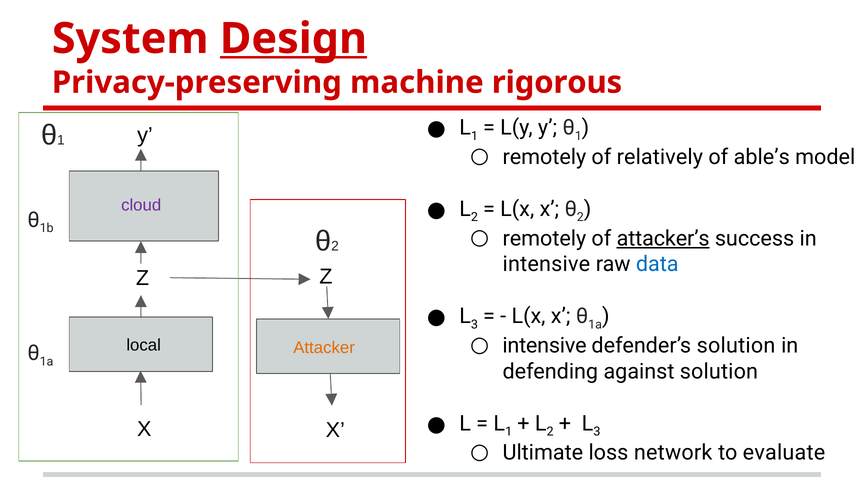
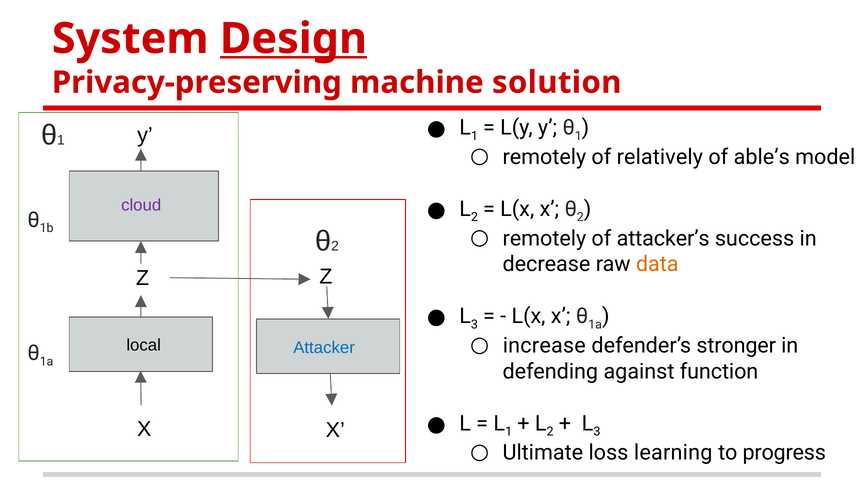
rigorous: rigorous -> solution (557, 83)
attacker’s underline: present -> none (663, 238)
intensive: intensive -> decrease (546, 264)
data colour: blue -> orange (657, 264)
intensive: intensive -> increase (544, 346)
defender’s solution: solution -> stronger (736, 346)
Attacker colour: orange -> blue (324, 348)
against solution: solution -> function (719, 372)
network: network -> learning (673, 453)
evaluate: evaluate -> progress (784, 453)
